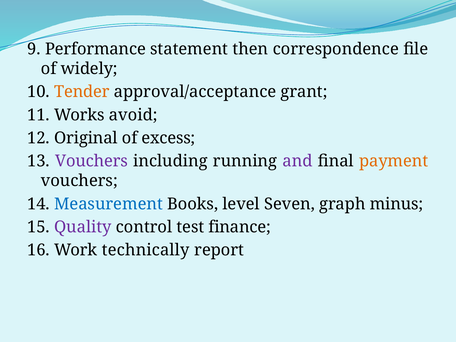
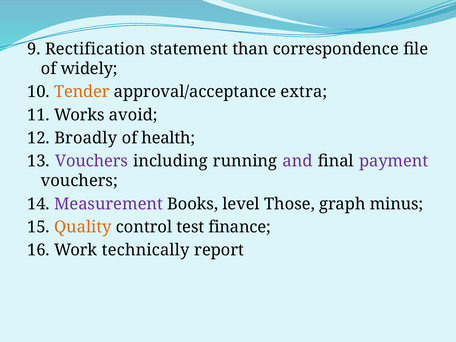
Performance: Performance -> Rectification (95, 49)
then: then -> than (250, 49)
grant: grant -> extra (304, 92)
Original: Original -> Broadly (86, 138)
excess: excess -> health (168, 138)
payment colour: orange -> purple (394, 161)
Measurement colour: blue -> purple (109, 204)
Seven: Seven -> Those (289, 204)
Quality colour: purple -> orange (83, 227)
